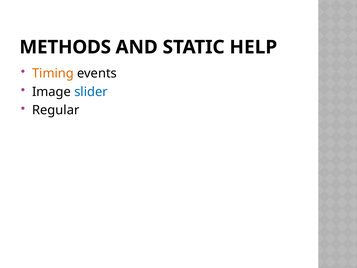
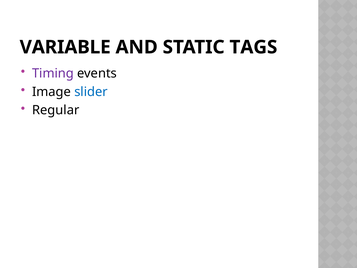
METHODS: METHODS -> VARIABLE (65, 47)
HELP: HELP -> TAGS (253, 47)
Timing colour: orange -> purple (53, 73)
